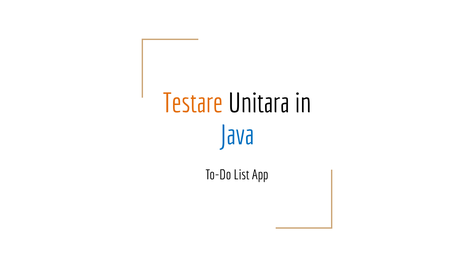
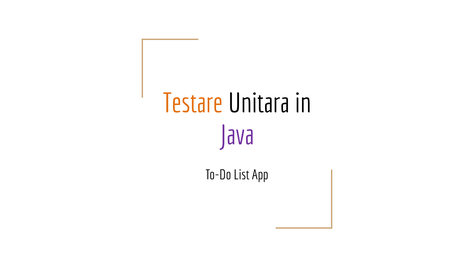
Java colour: blue -> purple (237, 135)
